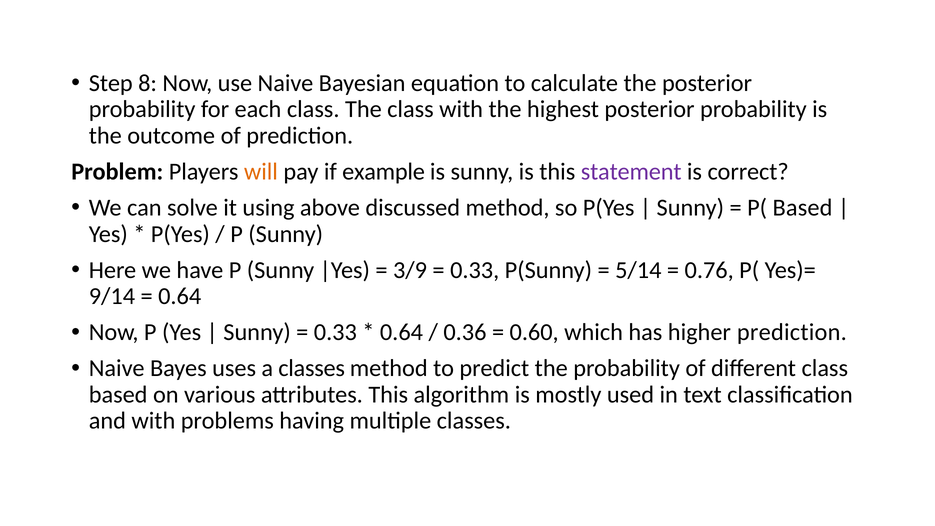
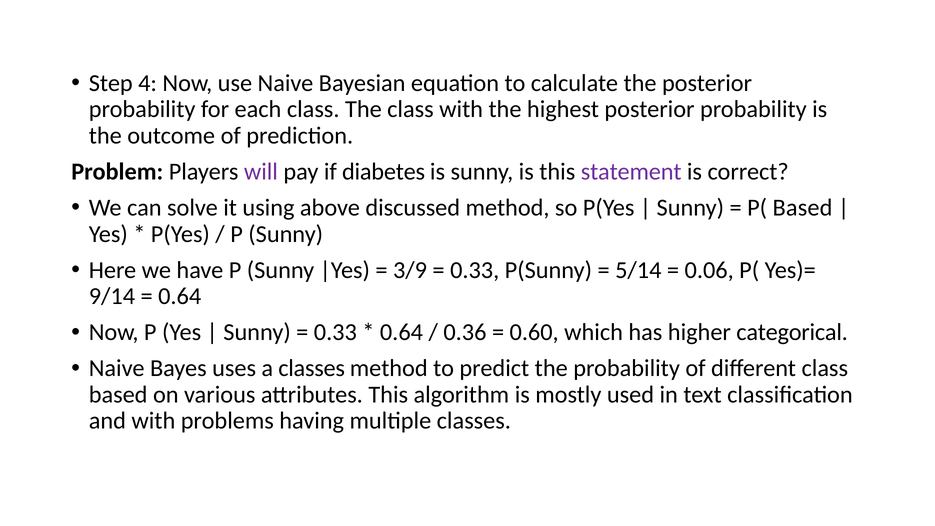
8: 8 -> 4 (148, 83)
will colour: orange -> purple (261, 172)
example: example -> diabetes (384, 172)
0.76: 0.76 -> 0.06 (709, 270)
higher prediction: prediction -> categorical (792, 332)
